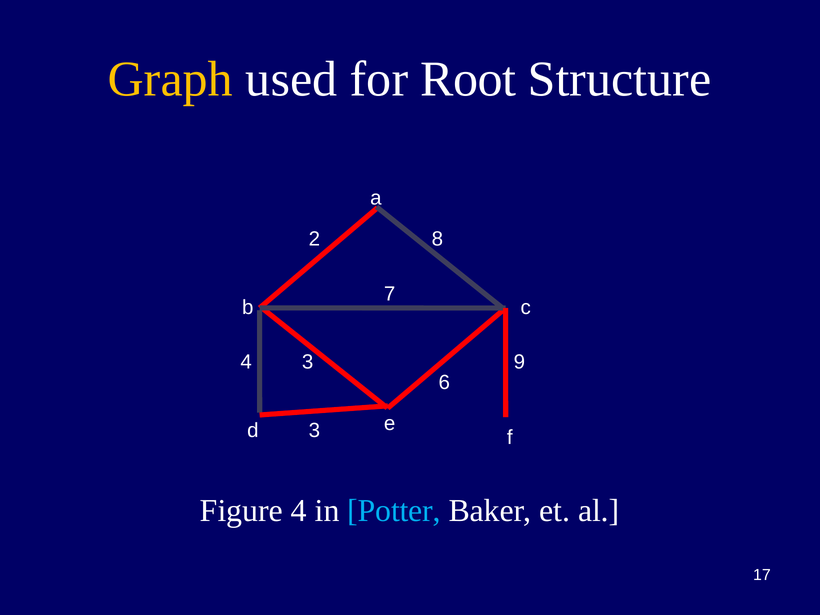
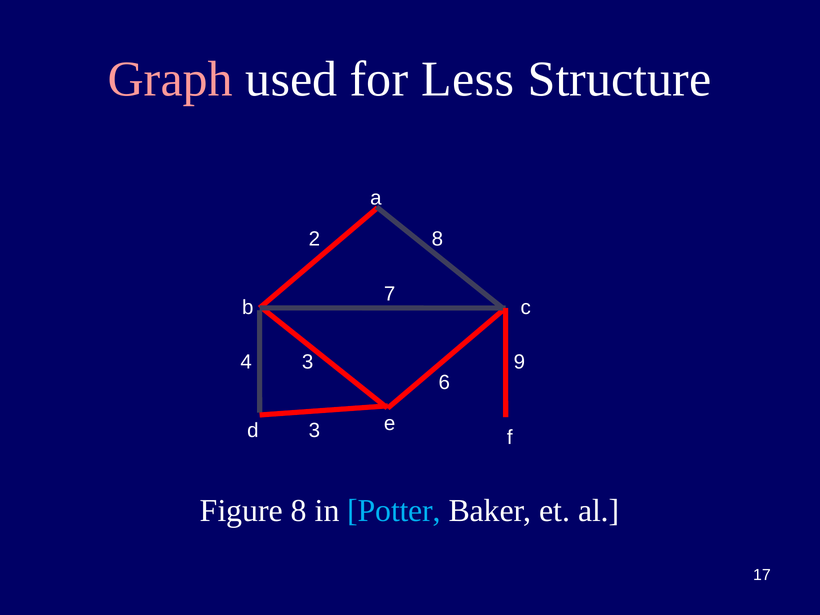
Graph colour: yellow -> pink (170, 79)
Root: Root -> Less (468, 79)
Figure 4: 4 -> 8 (299, 511)
